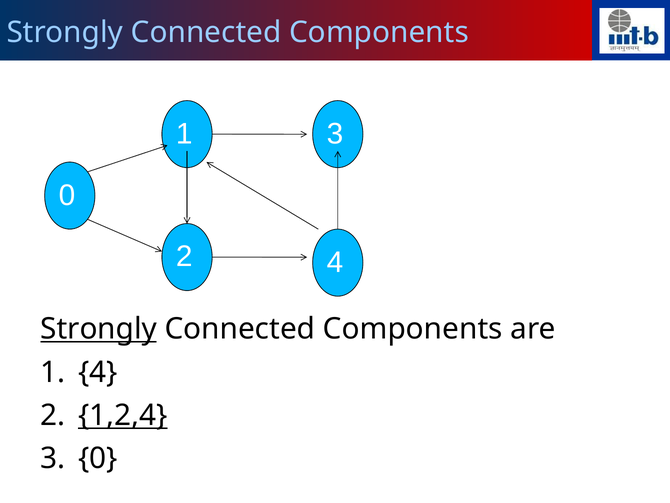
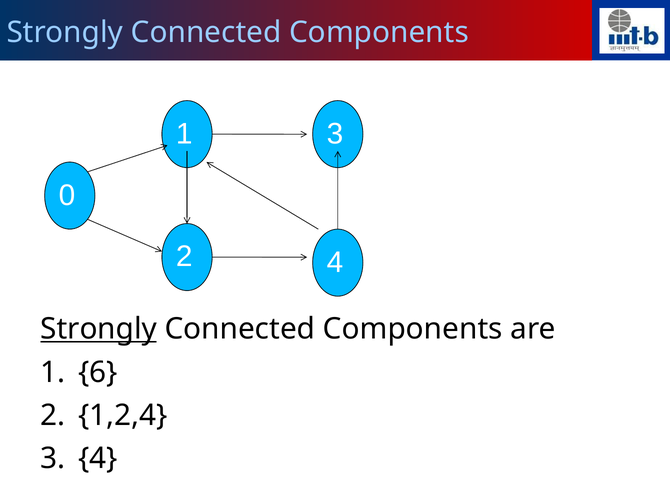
1 4: 4 -> 6 (98, 372)
1,2,4 underline: present -> none (123, 415)
3 0: 0 -> 4 (98, 458)
